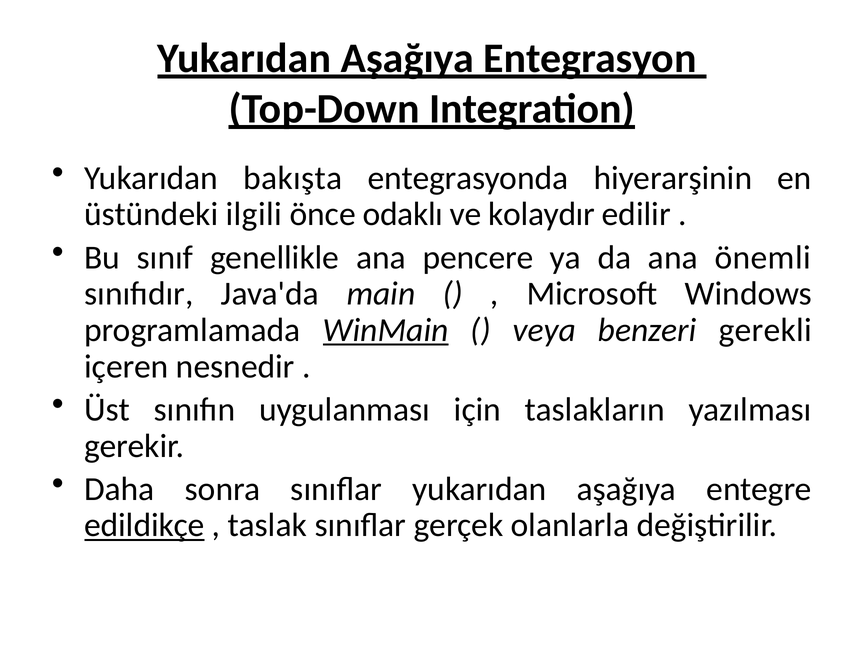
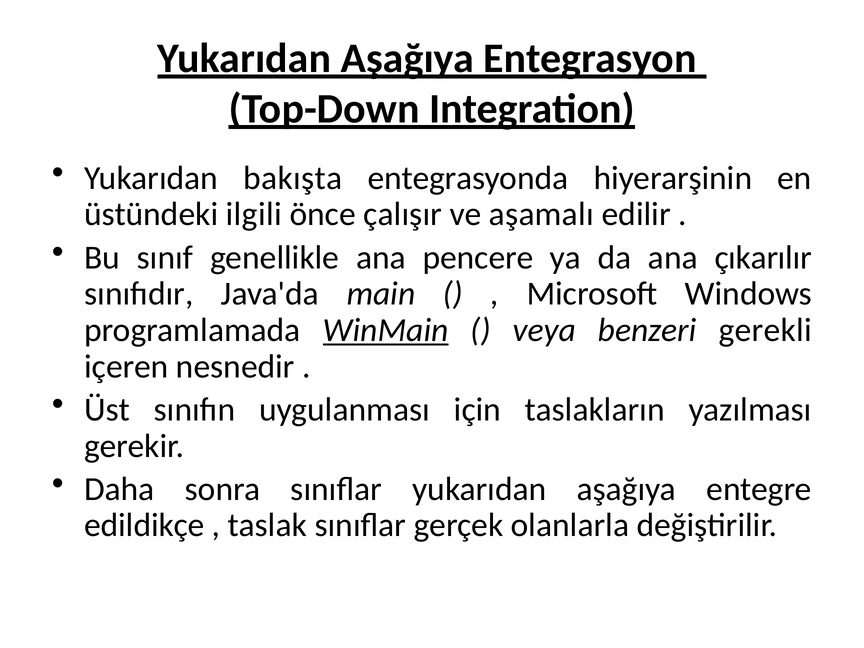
odaklı: odaklı -> çalışır (403, 214)
kolaydır: kolaydır -> aşamalı (541, 214)
önemli: önemli -> çıkarılır (763, 258)
edildikçe underline: present -> none (144, 525)
